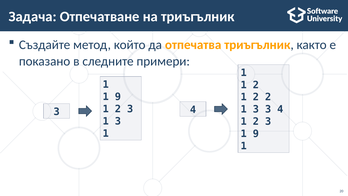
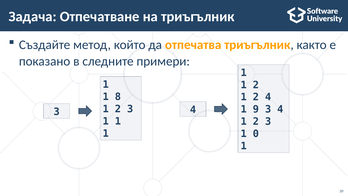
9: 9 -> 8 (118, 97)
2 2: 2 -> 4 (268, 97)
3: 3 -> 9 (256, 109)
3: 3 -> 1 (118, 121)
9: 9 -> 0 (256, 134)
